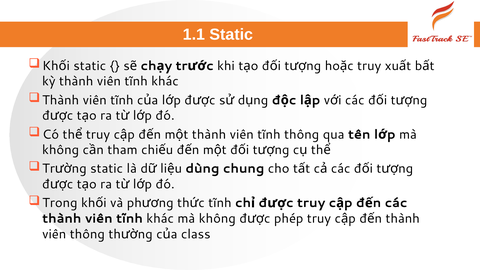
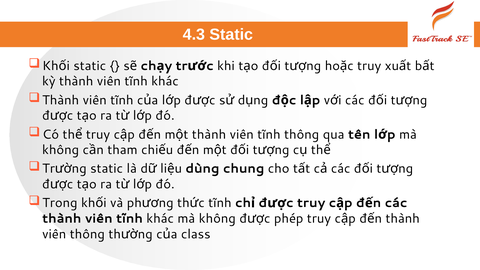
1.1: 1.1 -> 4.3 (194, 35)
